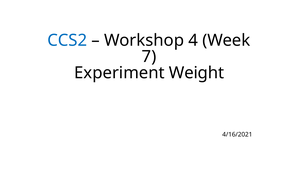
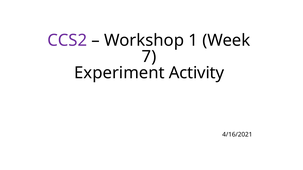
CCS2 colour: blue -> purple (67, 40)
4: 4 -> 1 (193, 40)
Weight: Weight -> Activity (196, 73)
